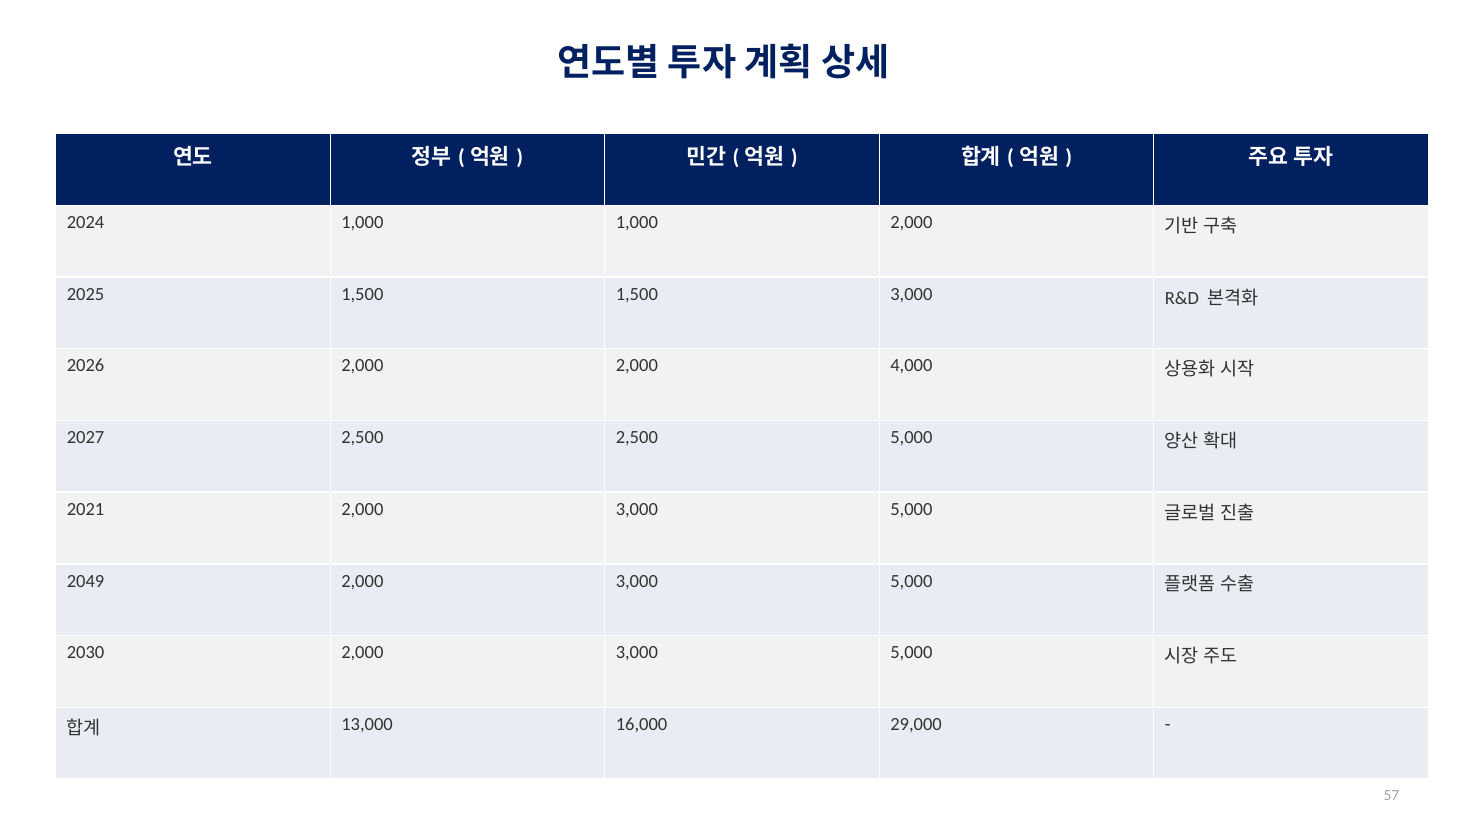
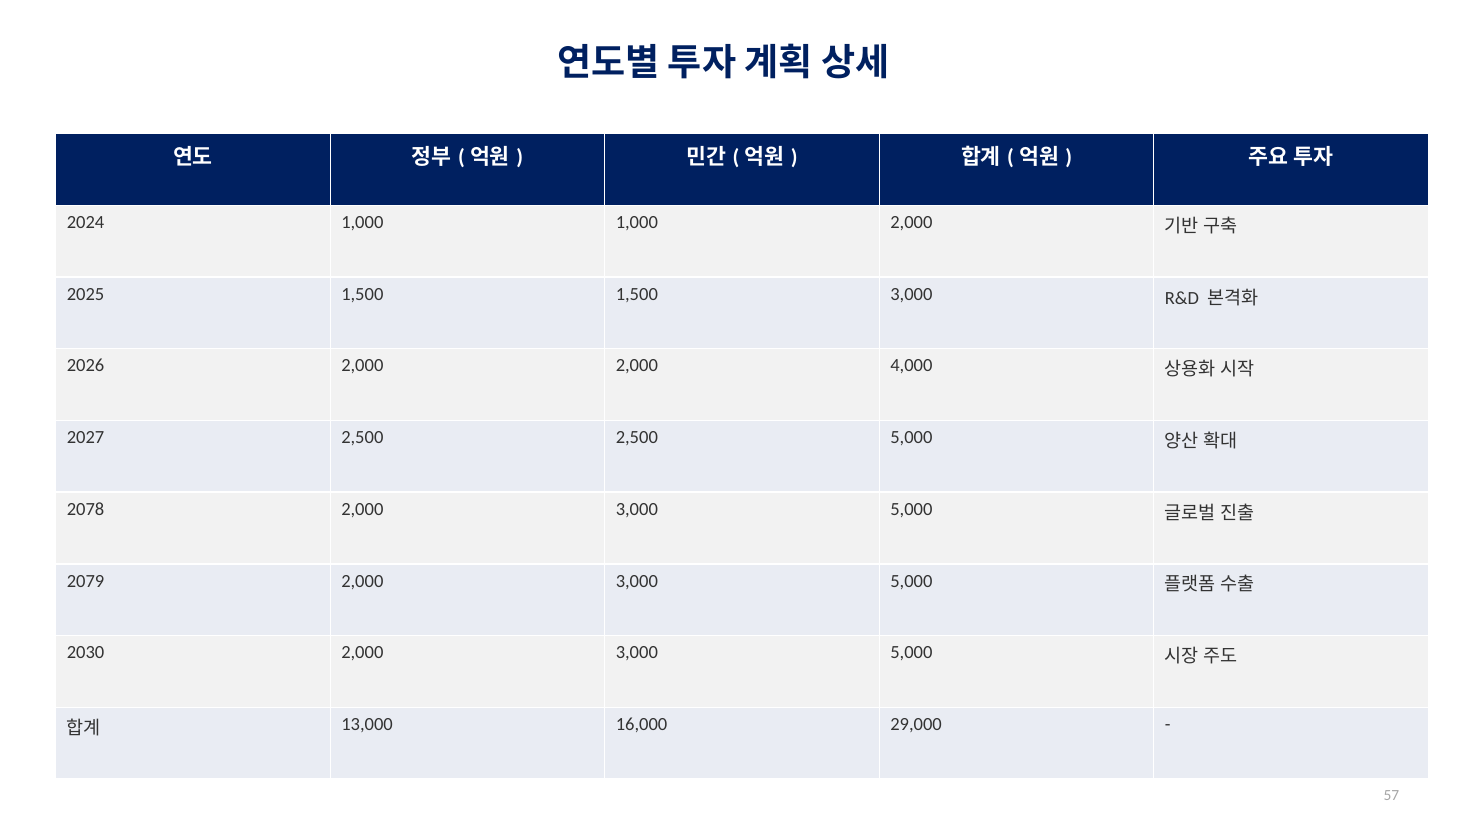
2021: 2021 -> 2078 (86, 509)
2049: 2049 -> 2079 (86, 581)
